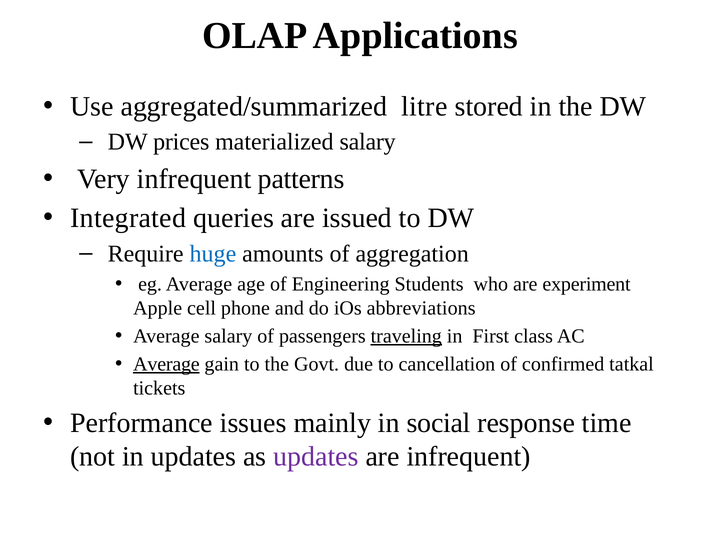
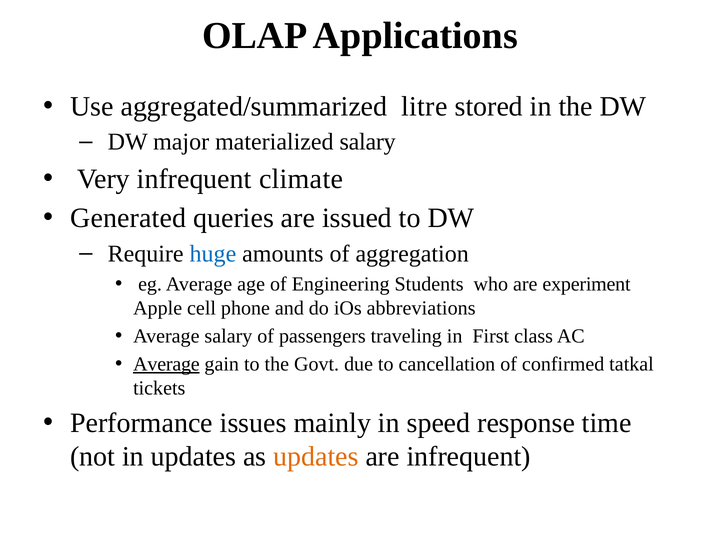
prices: prices -> major (181, 142)
patterns: patterns -> climate (301, 179)
Integrated: Integrated -> Generated (128, 218)
traveling underline: present -> none (406, 336)
social: social -> speed (439, 423)
updates colour: purple -> orange (316, 457)
